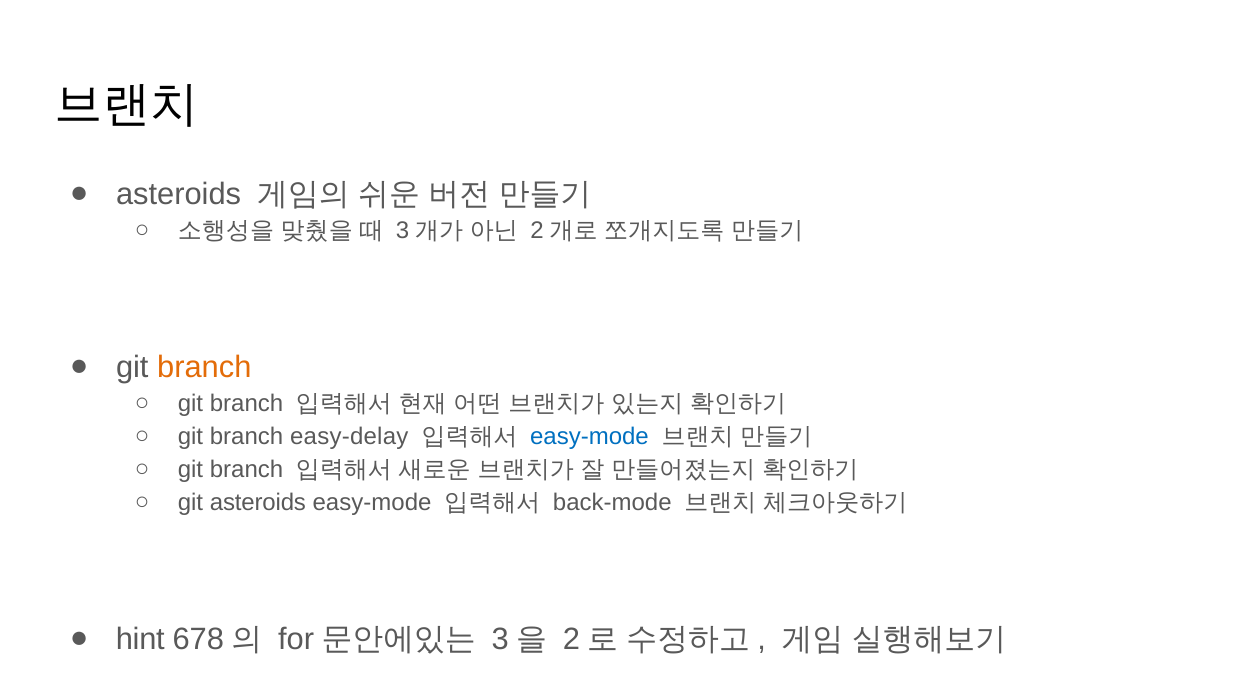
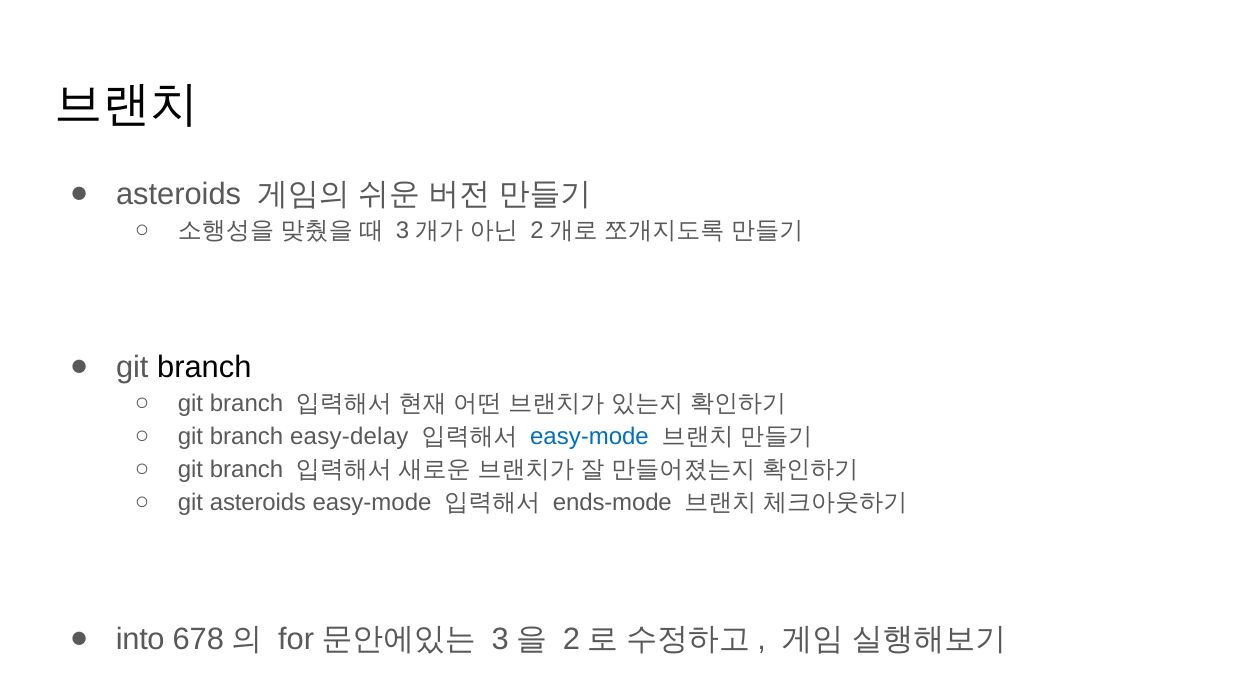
branch colour: orange -> black (204, 367)
back-mode: back-mode -> ends-mode (612, 503)
hint: hint -> into (140, 639)
